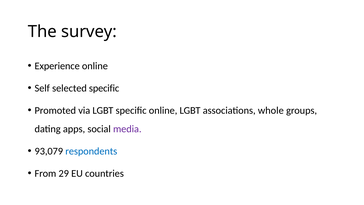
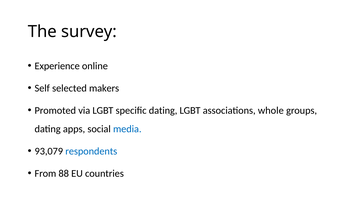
selected specific: specific -> makers (104, 88)
specific online: online -> dating (163, 110)
media colour: purple -> blue (127, 129)
29: 29 -> 88 (64, 173)
